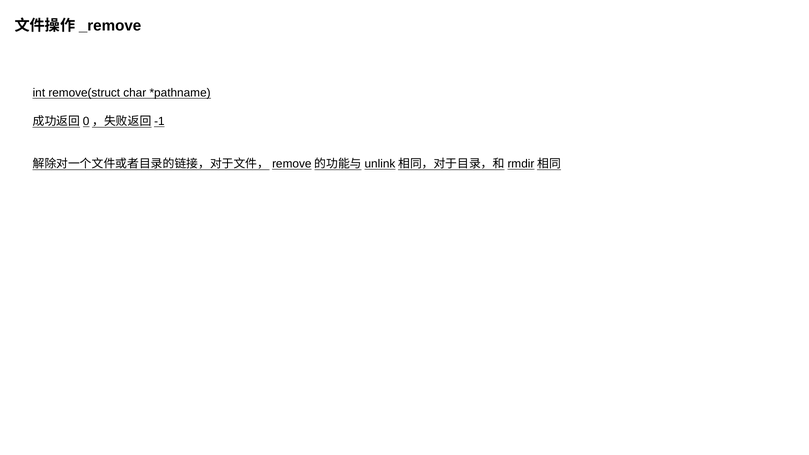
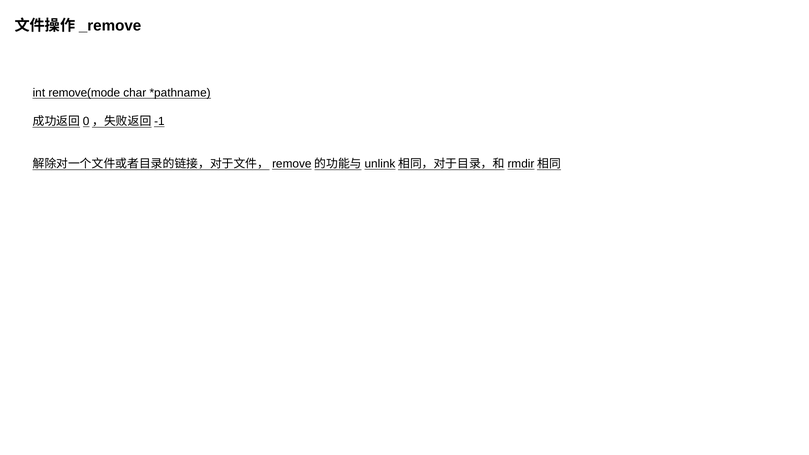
remove(struct: remove(struct -> remove(mode (84, 93)
